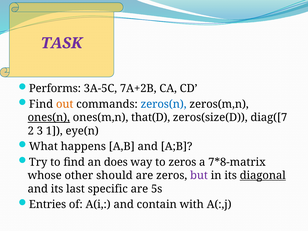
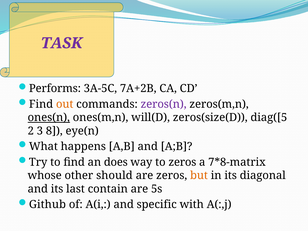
zeros(n colour: blue -> purple (164, 104)
that(D: that(D -> will(D (151, 118)
diag([7: diag([7 -> diag([5 (269, 118)
1: 1 -> 8 (54, 131)
but colour: purple -> orange (199, 175)
diagonal underline: present -> none (263, 175)
specific: specific -> contain (108, 189)
Entries: Entries -> Github (47, 204)
contain: contain -> specific (157, 204)
